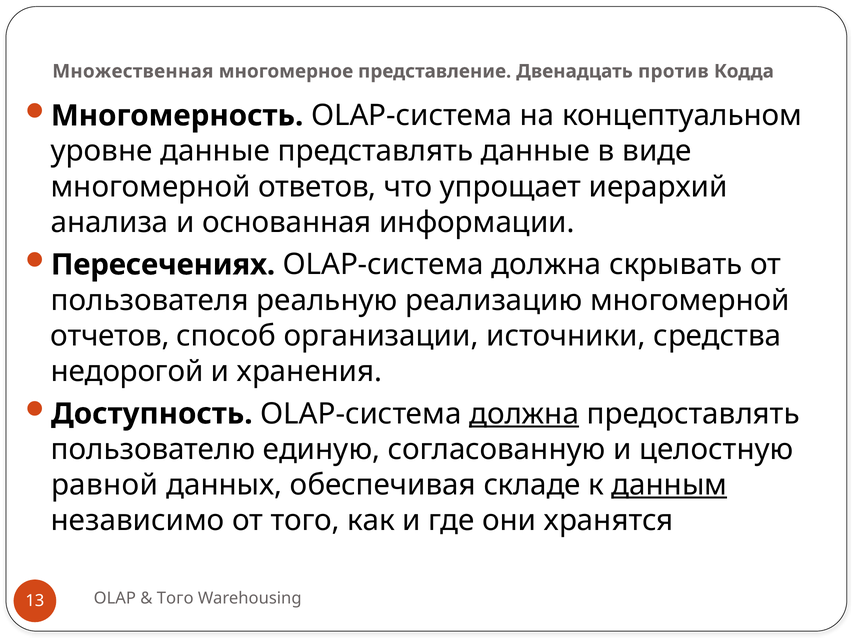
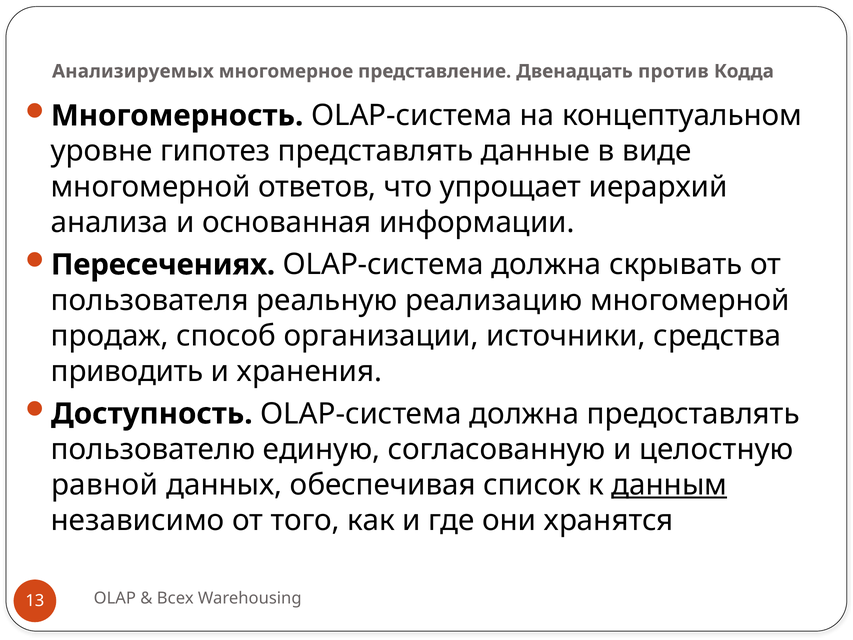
Множественная: Множественная -> Анализируемых (133, 71)
уровне данные: данные -> гипотез (215, 151)
отчетов: отчетов -> продаж (110, 336)
недорогой: недорогой -> приводить (127, 371)
должна underline: present -> none (524, 414)
складе: складе -> список (532, 485)
Того: Того -> Всех (175, 598)
